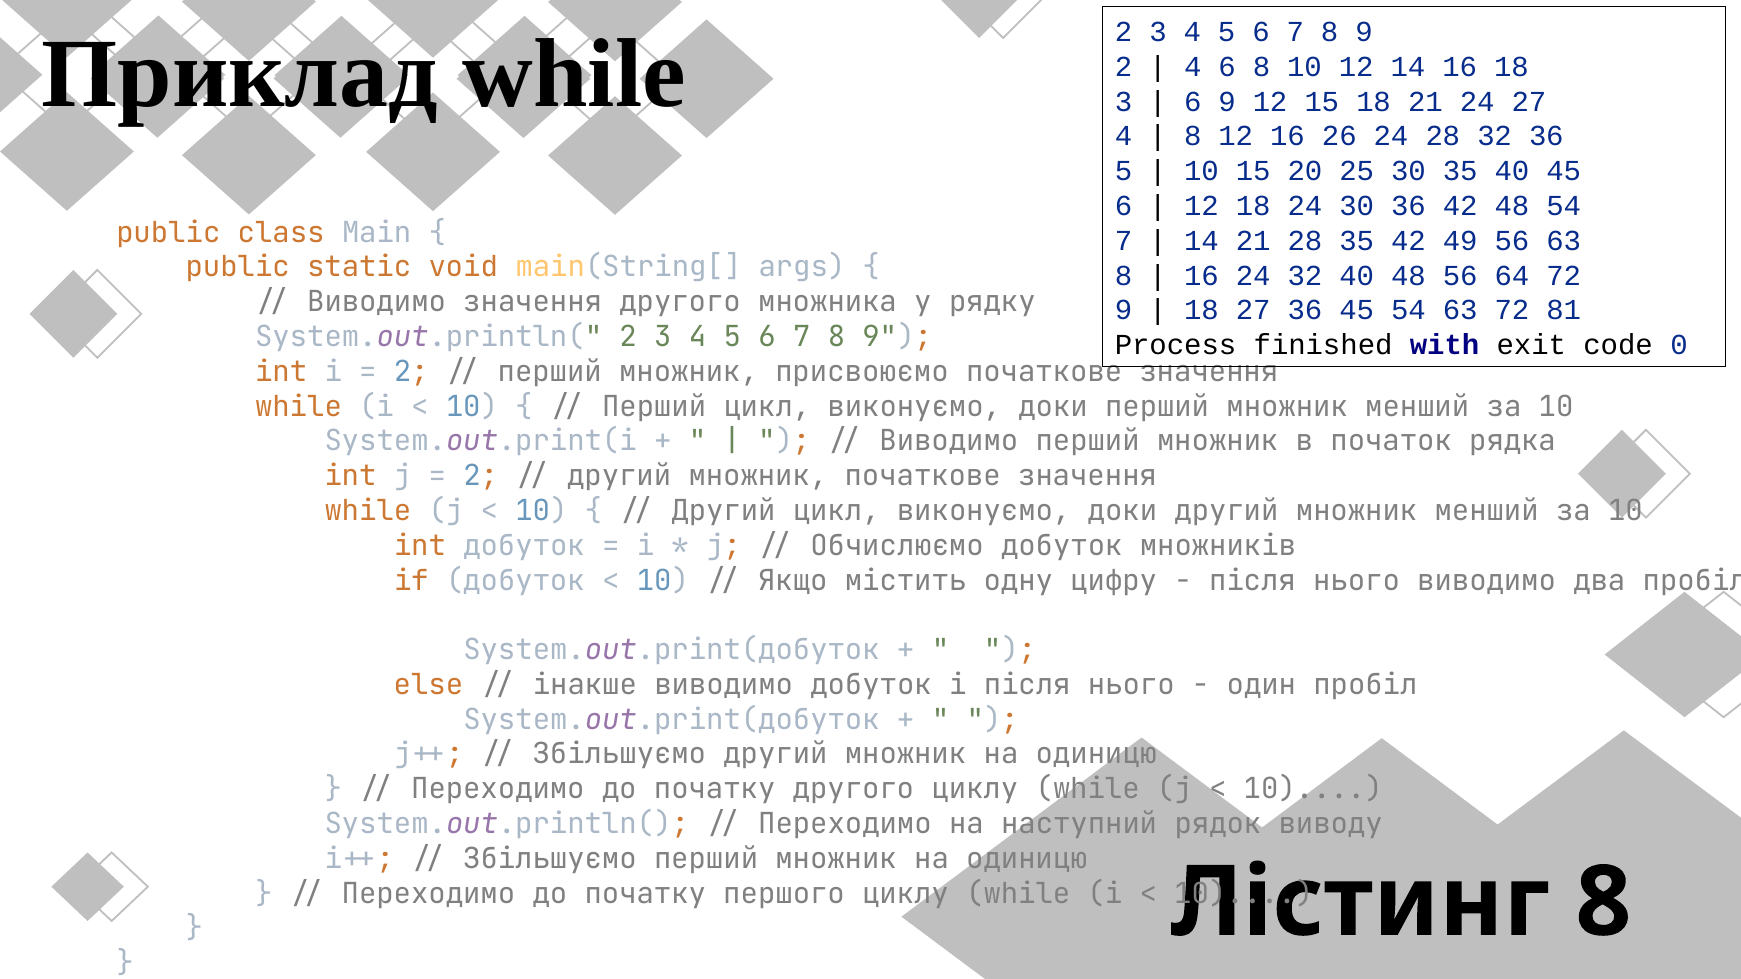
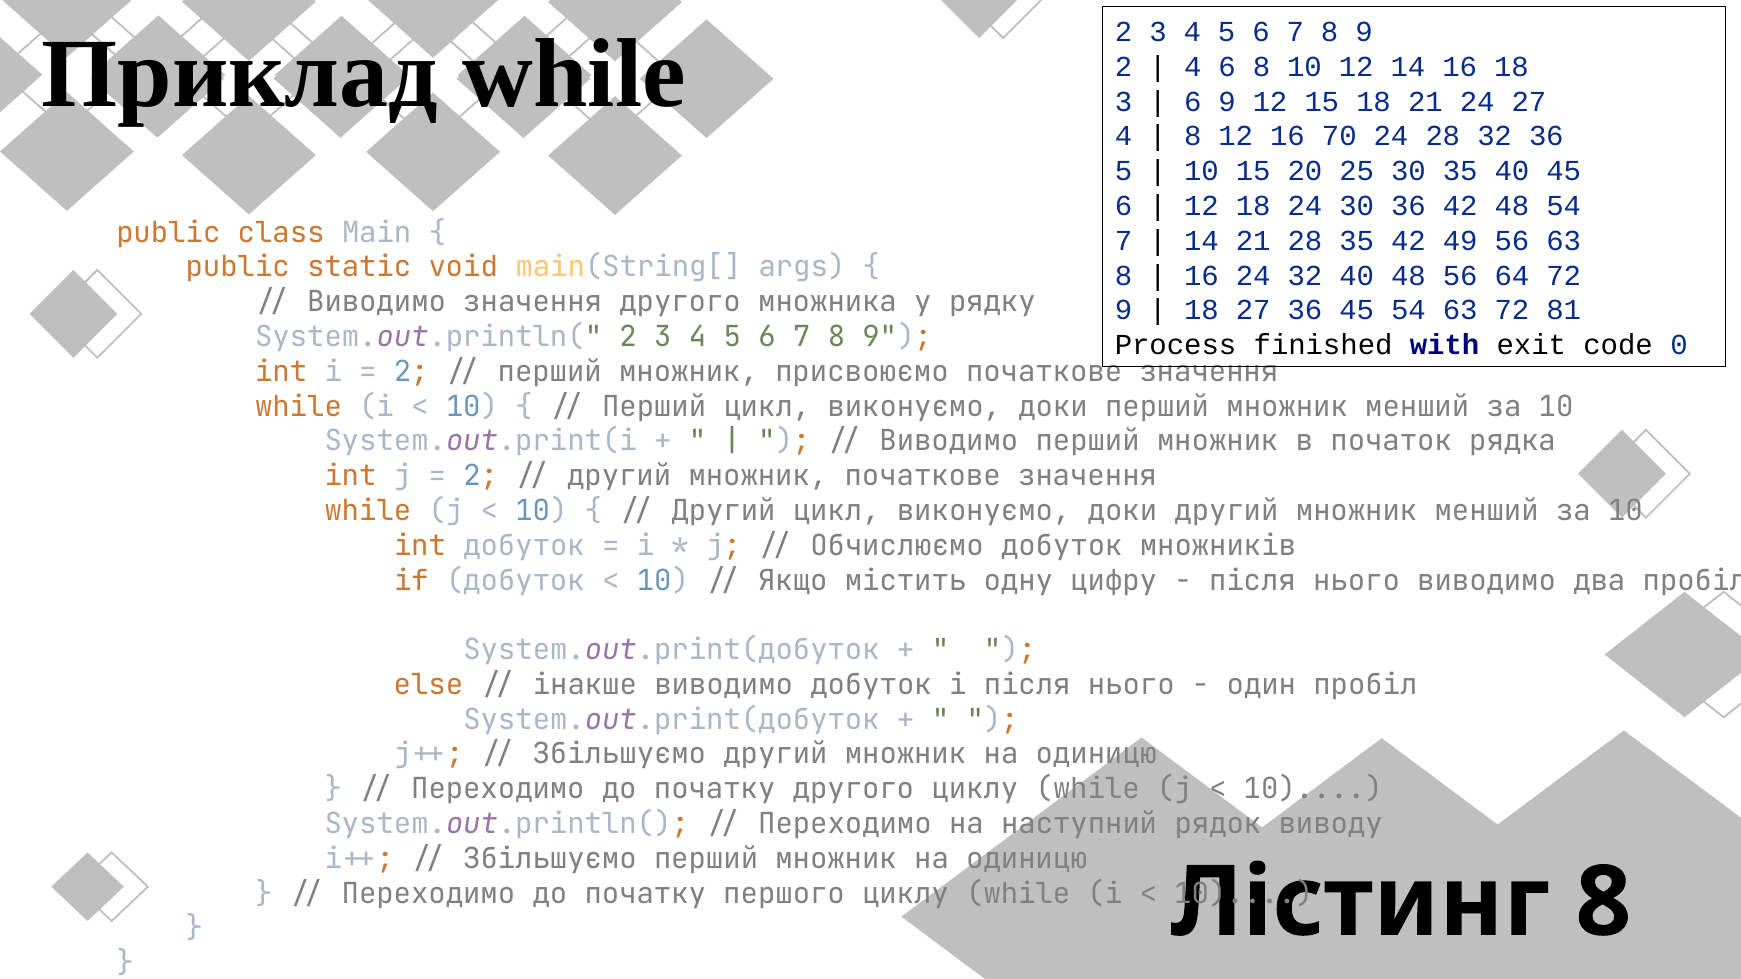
26: 26 -> 70 (1339, 136)
